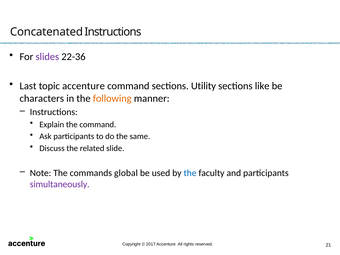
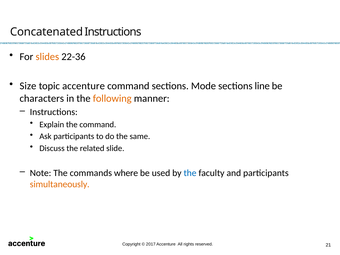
slides colour: purple -> orange (47, 57)
Last: Last -> Size (28, 86)
Utility: Utility -> Mode (203, 86)
like: like -> line (262, 86)
global: global -> where (126, 173)
simultaneously colour: purple -> orange (60, 184)
